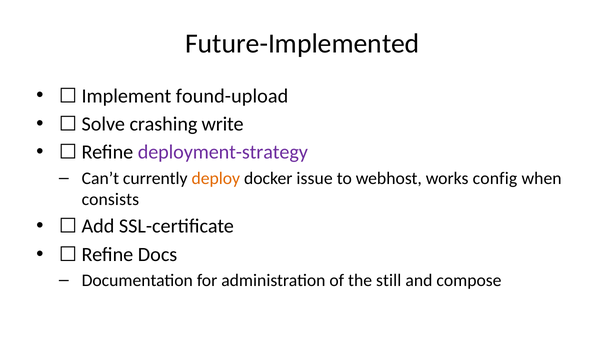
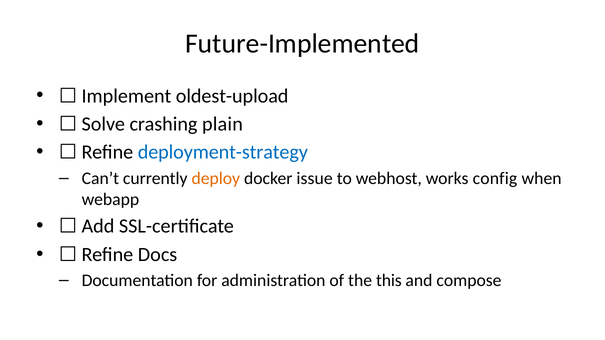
found-upload: found-upload -> oldest-upload (232, 96)
write: write -> plain (222, 124)
deployment-strategy colour: purple -> blue (223, 152)
consists: consists -> webapp (110, 200)
still: still -> this (389, 281)
